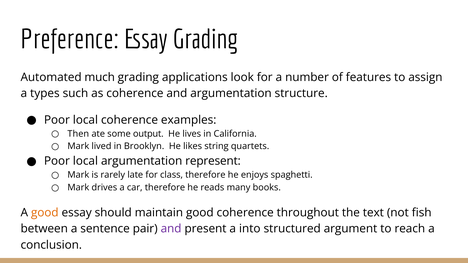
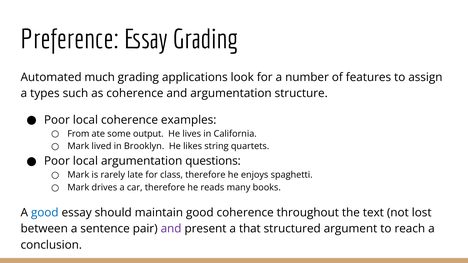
Then: Then -> From (78, 134)
represent: represent -> questions (213, 161)
good colour: orange -> blue (45, 213)
fish: fish -> lost (422, 213)
into: into -> that (250, 229)
